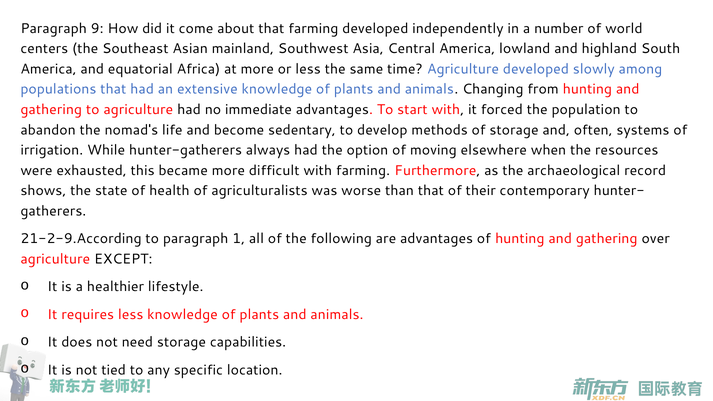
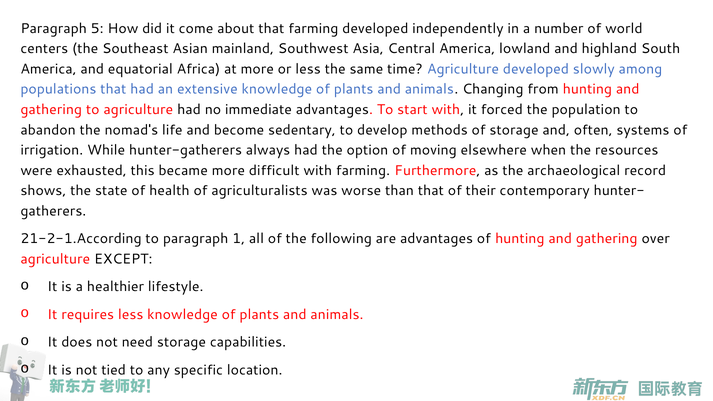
9: 9 -> 5 (97, 28)
21-2-9.According: 21-2-9.According -> 21-2-1.According (81, 239)
